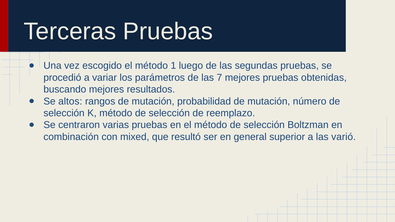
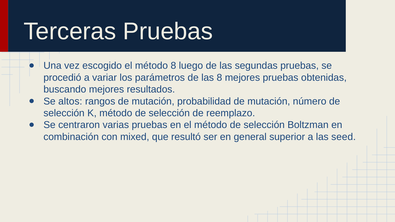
método 1: 1 -> 8 (173, 66)
las 7: 7 -> 8 (219, 78)
varió: varió -> seed (344, 137)
